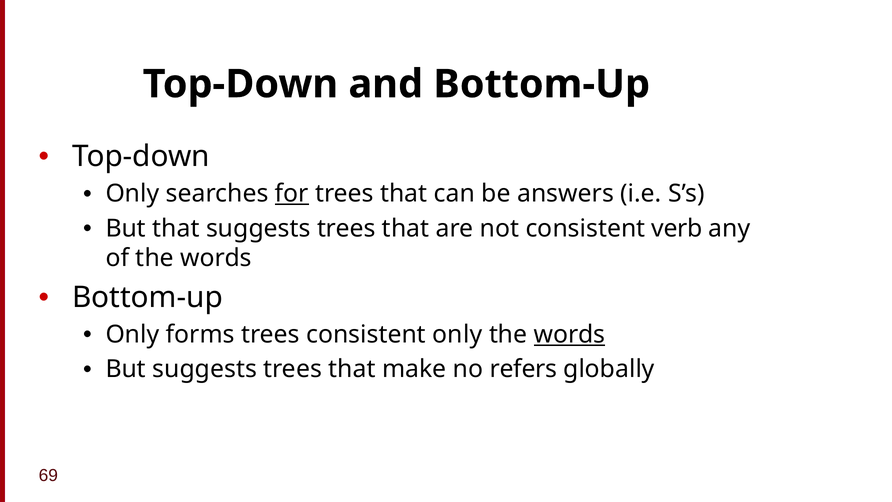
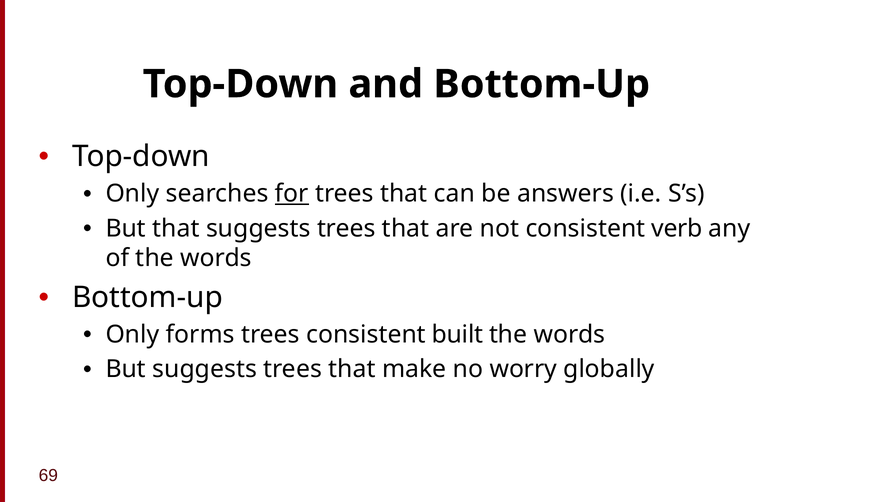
consistent only: only -> built (458, 334)
words underline: present -> none (570, 334)
refers: refers -> worry (523, 369)
